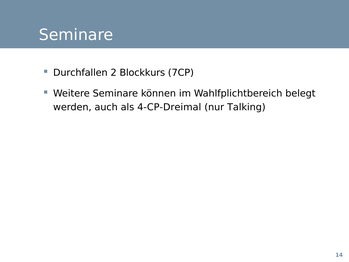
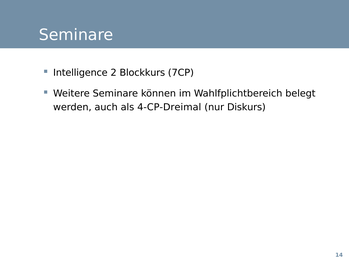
Durchfallen: Durchfallen -> Intelligence (80, 73)
Talking: Talking -> Diskurs (246, 107)
